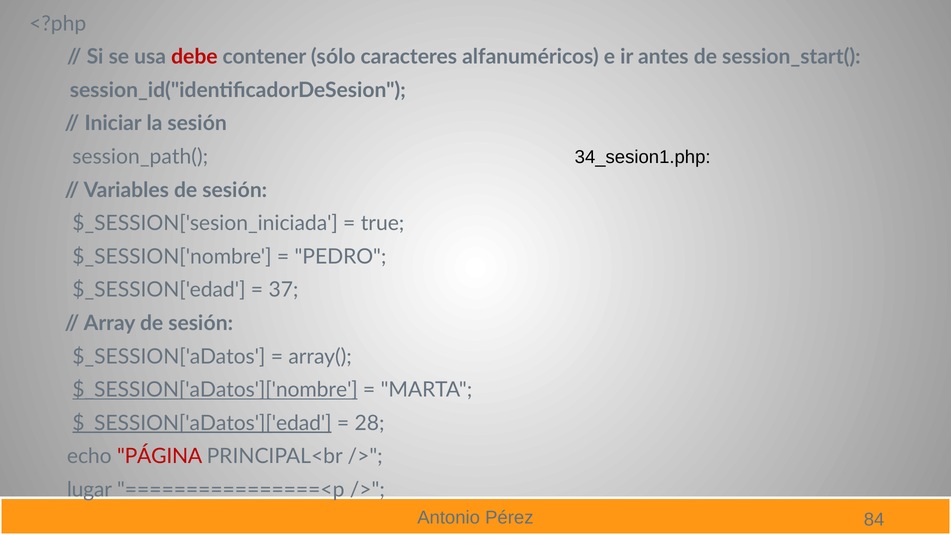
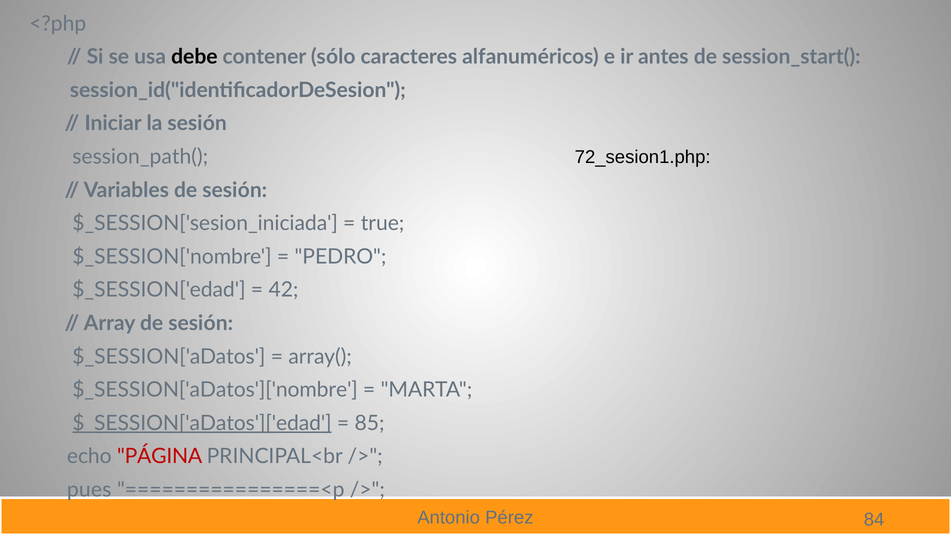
debe colour: red -> black (194, 57)
34_sesion1.php: 34_sesion1.php -> 72_sesion1.php (643, 157)
37: 37 -> 42 (284, 290)
$_SESSION['aDatos']['nombre underline: present -> none (215, 390)
28: 28 -> 85 (370, 423)
lugar: lugar -> pues (89, 490)
